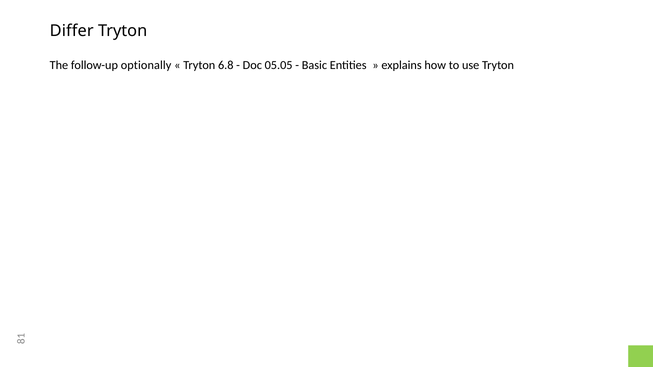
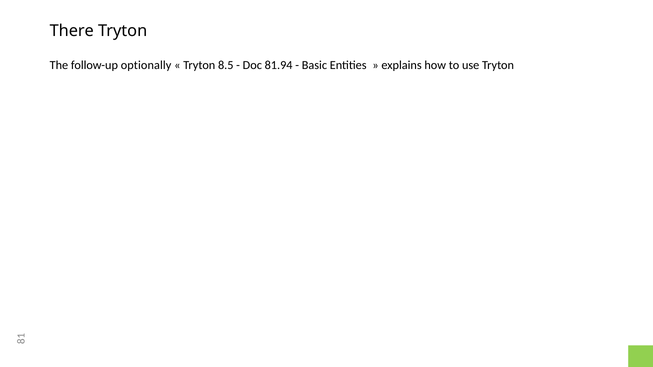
Differ: Differ -> There (72, 31)
6.8: 6.8 -> 8.5 (226, 65)
05.05: 05.05 -> 81.94 (279, 65)
